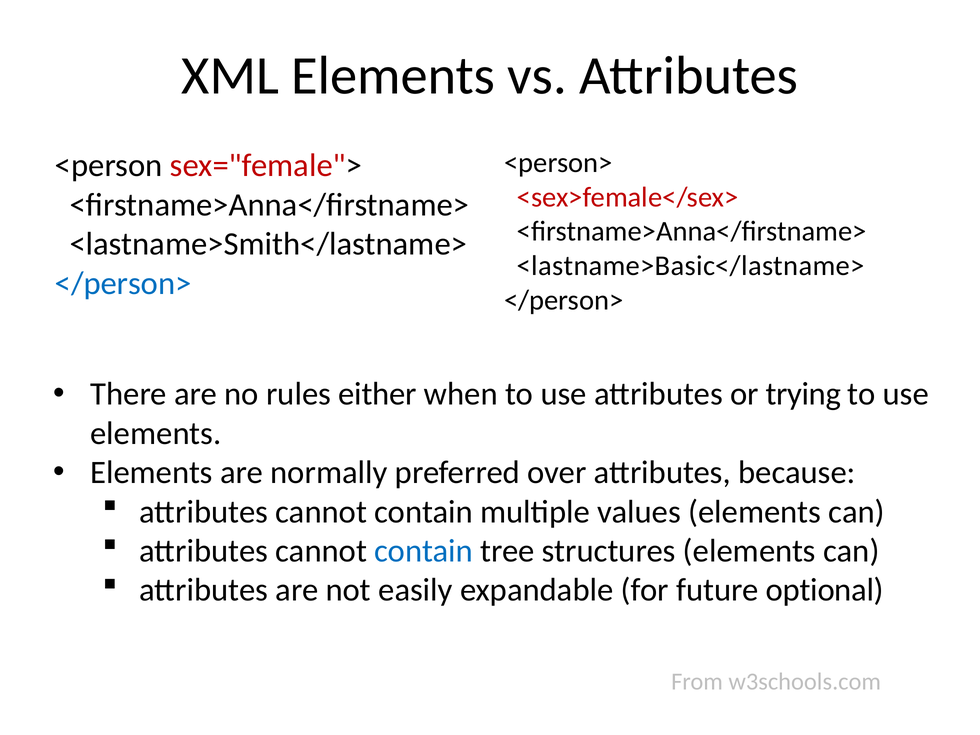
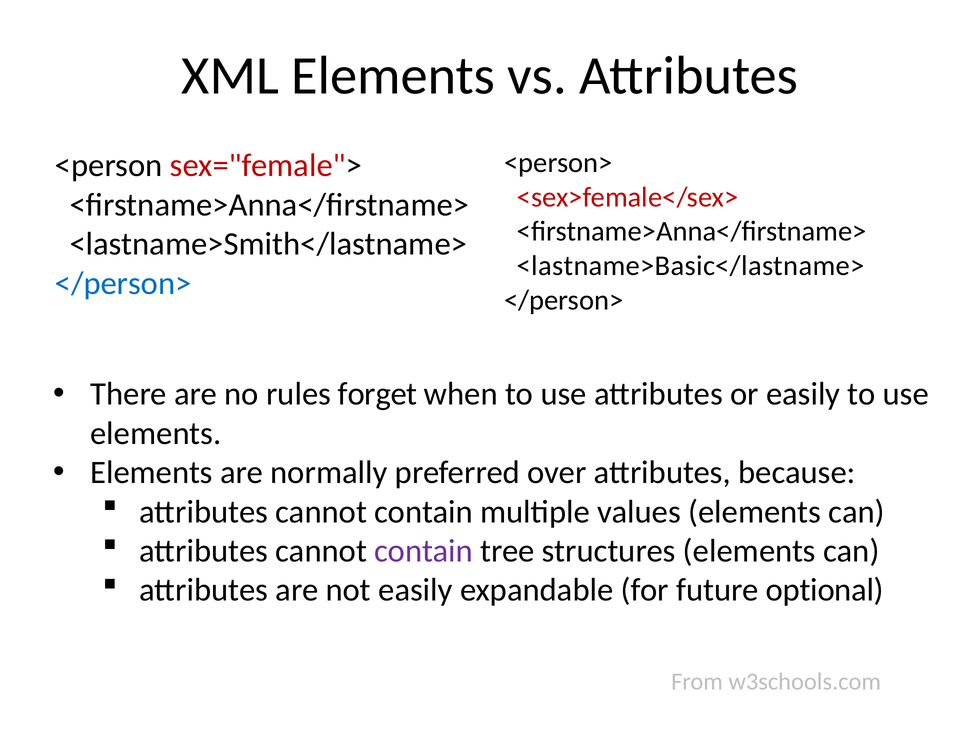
either: either -> forget (378, 394)
or trying: trying -> easily (803, 394)
contain colour: blue -> purple (424, 551)
